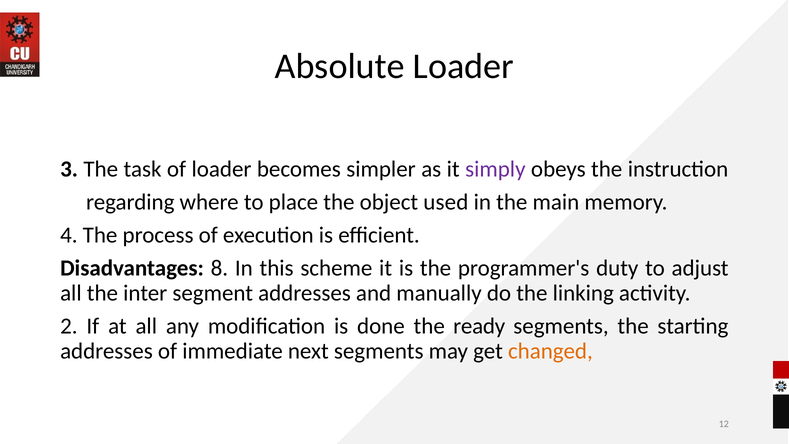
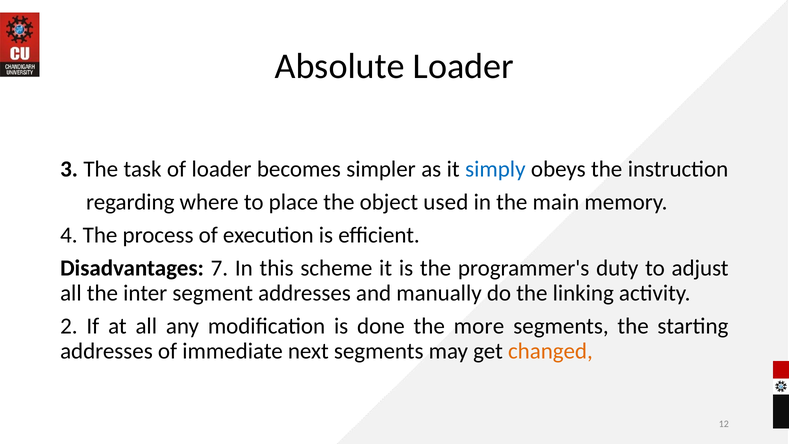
simply colour: purple -> blue (495, 169)
8: 8 -> 7 (219, 268)
ready: ready -> more (479, 326)
